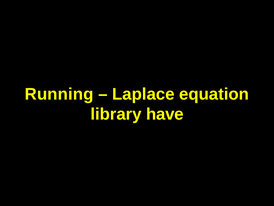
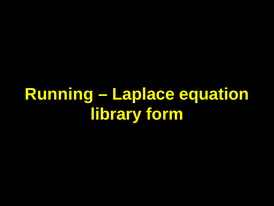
have: have -> form (165, 114)
